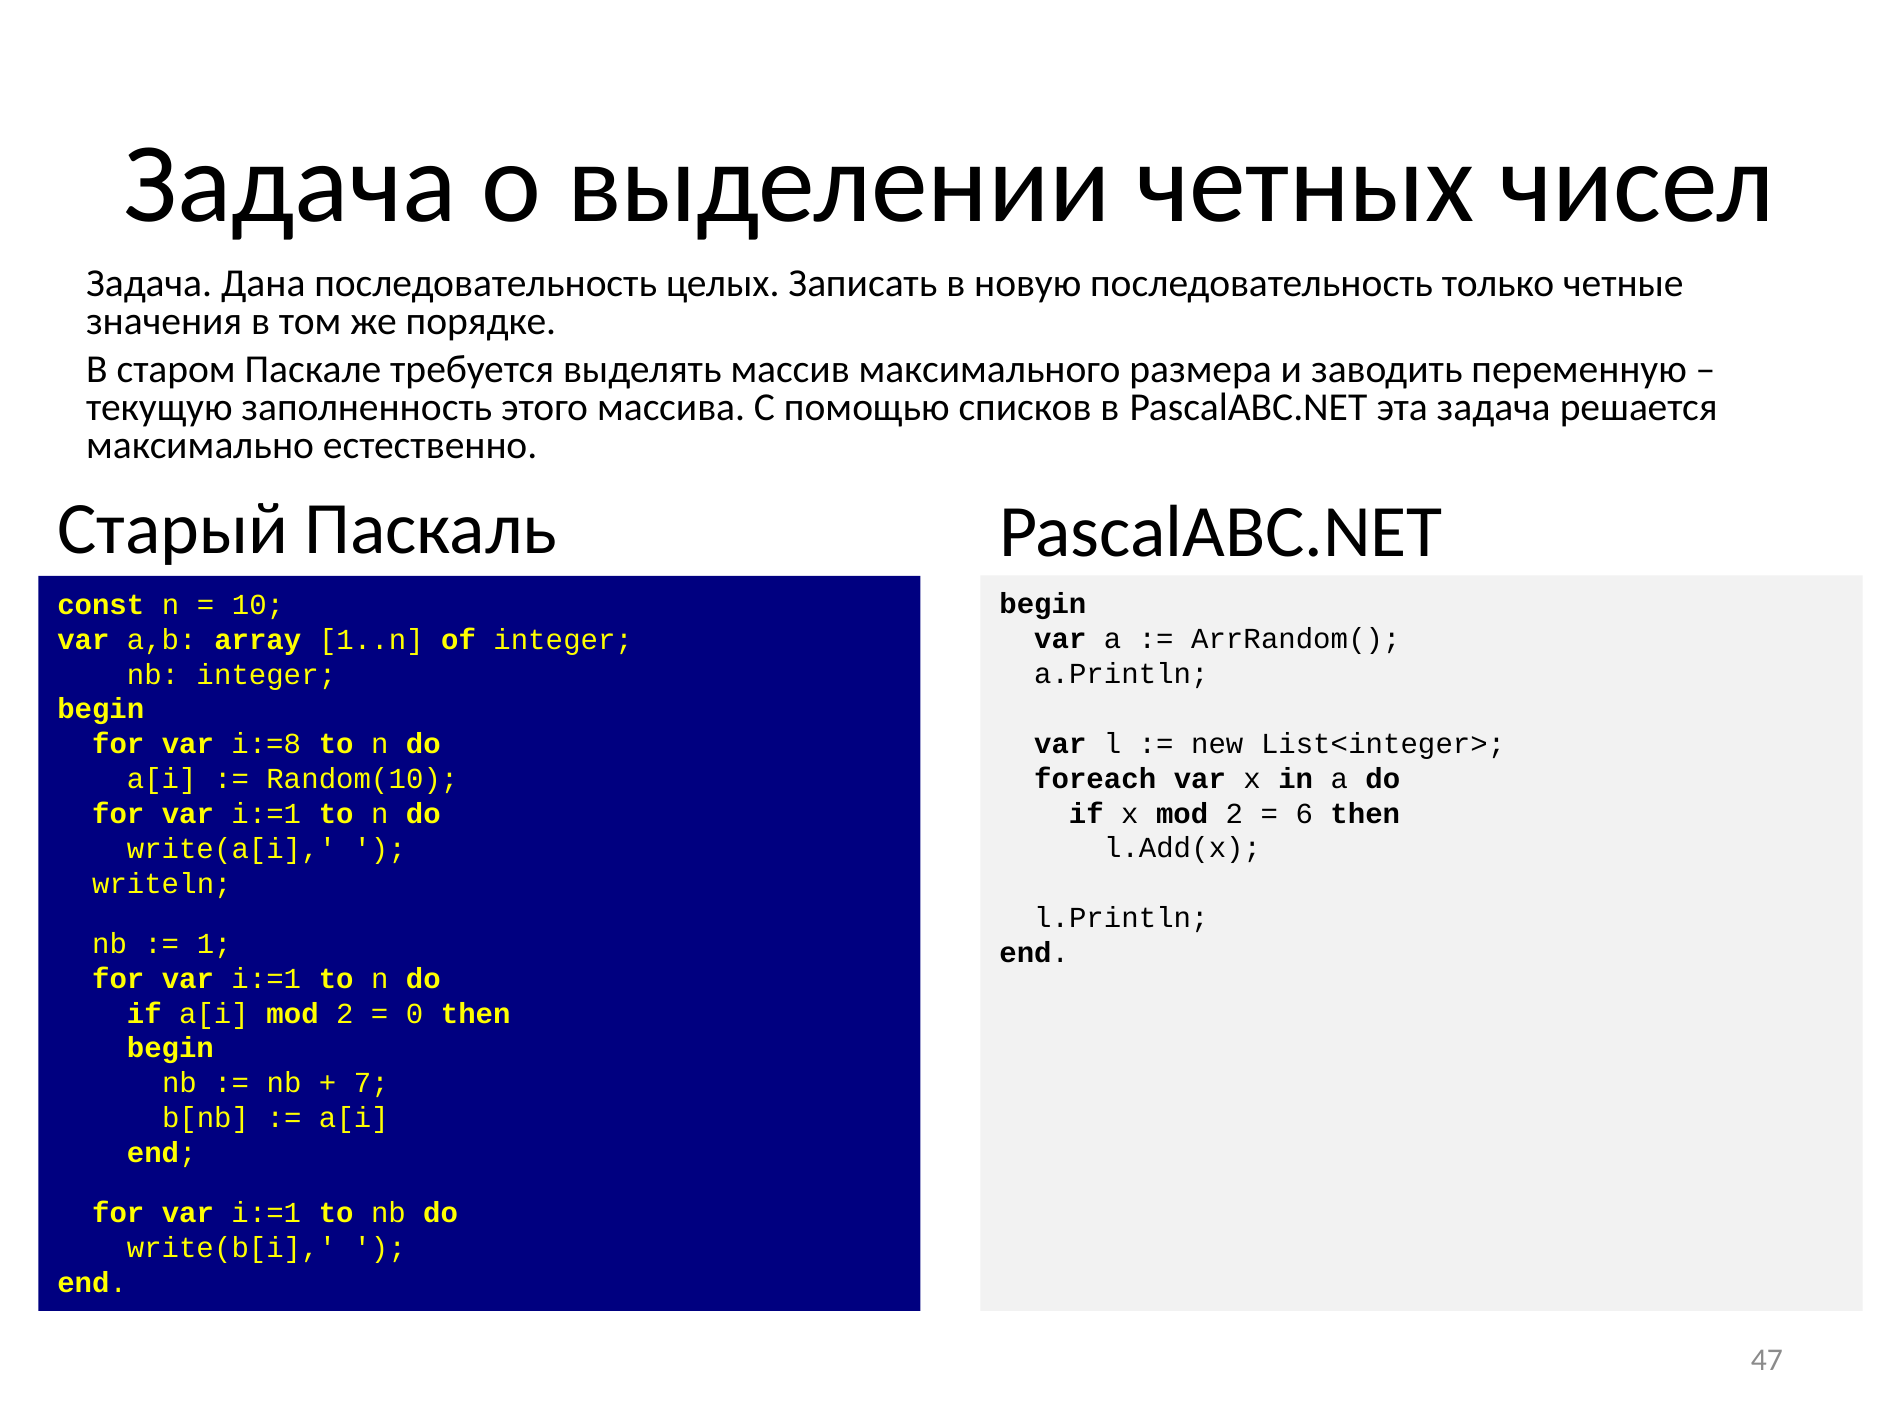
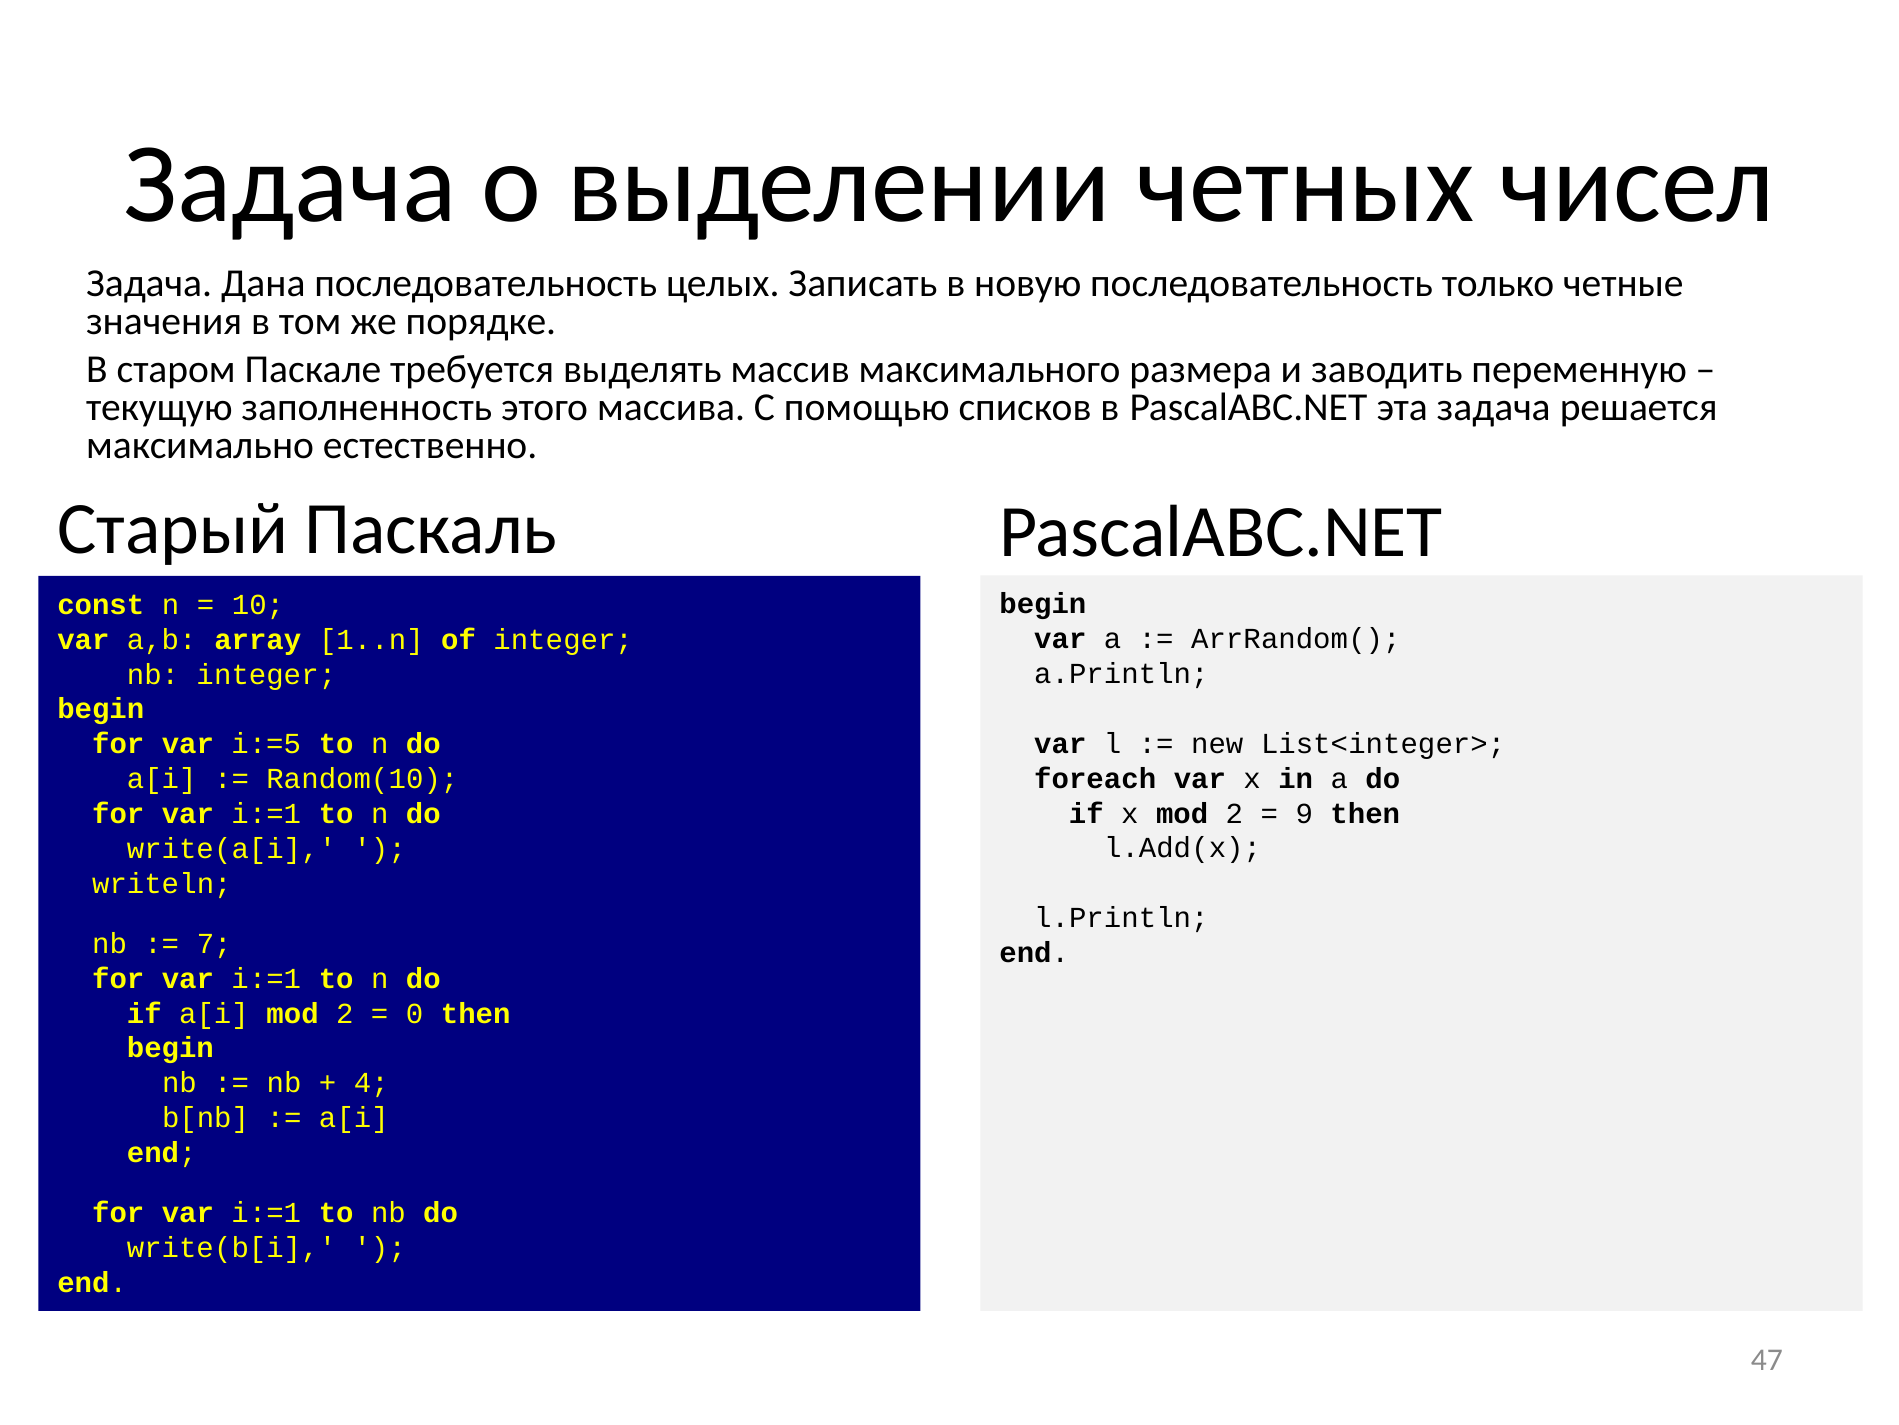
i:=8: i:=8 -> i:=5 (266, 744)
6: 6 -> 9 (1304, 813)
1: 1 -> 7 (214, 943)
7: 7 -> 4 (371, 1083)
